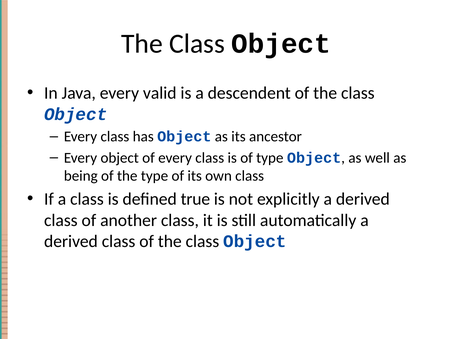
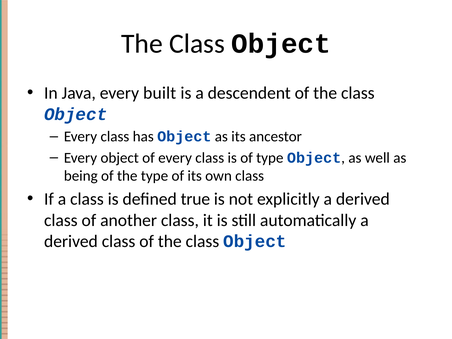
valid: valid -> built (160, 93)
